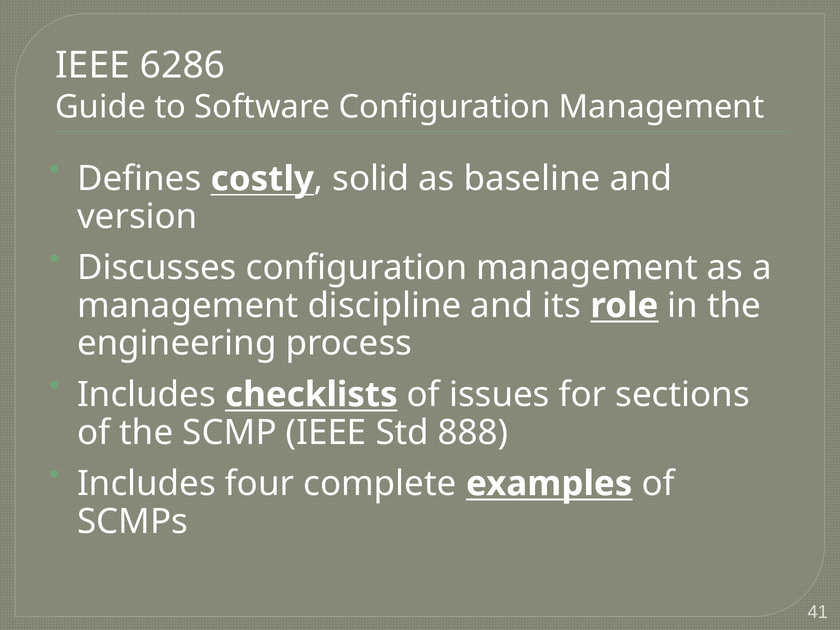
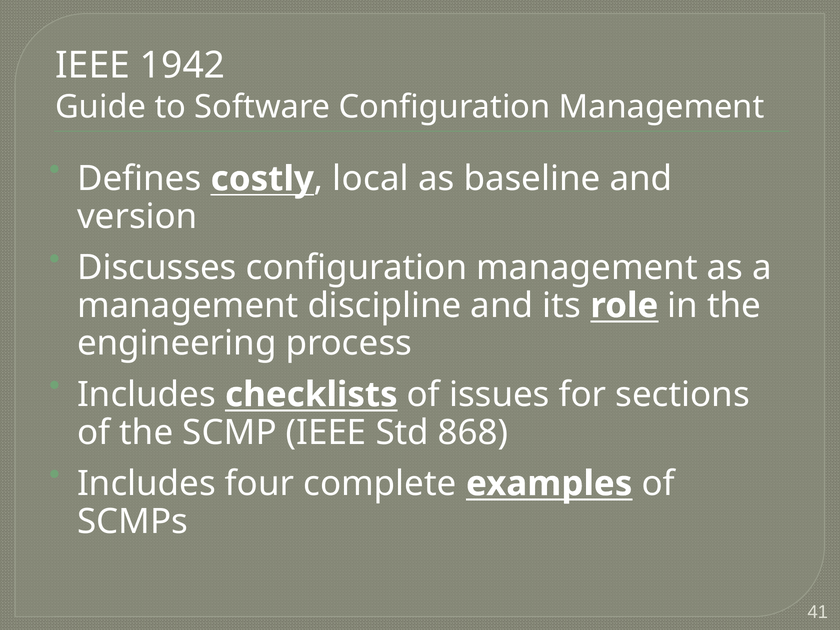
6286: 6286 -> 1942 (183, 65)
solid: solid -> local (371, 179)
888: 888 -> 868 (473, 432)
